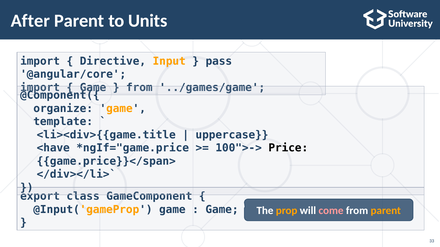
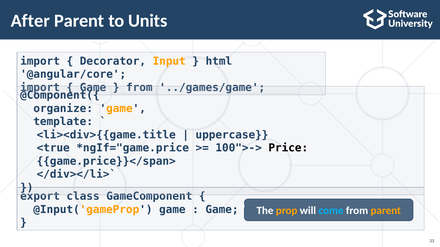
Directive: Directive -> Decorator (113, 61)
pass: pass -> html (219, 61)
<have: <have -> <true (53, 148)
come colour: pink -> light blue (331, 211)
